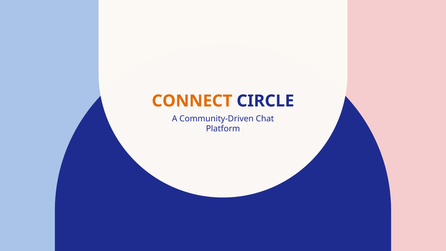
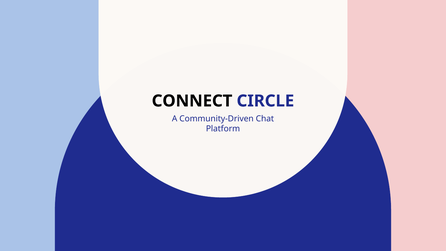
CONNECT colour: orange -> black (192, 101)
